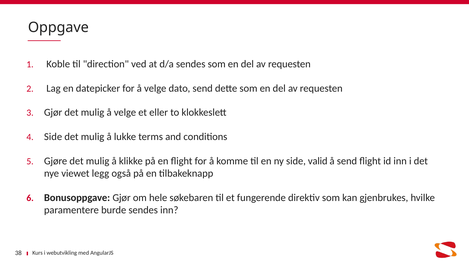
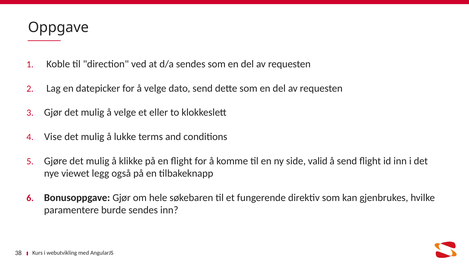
Side: Side -> Vise (53, 137)
